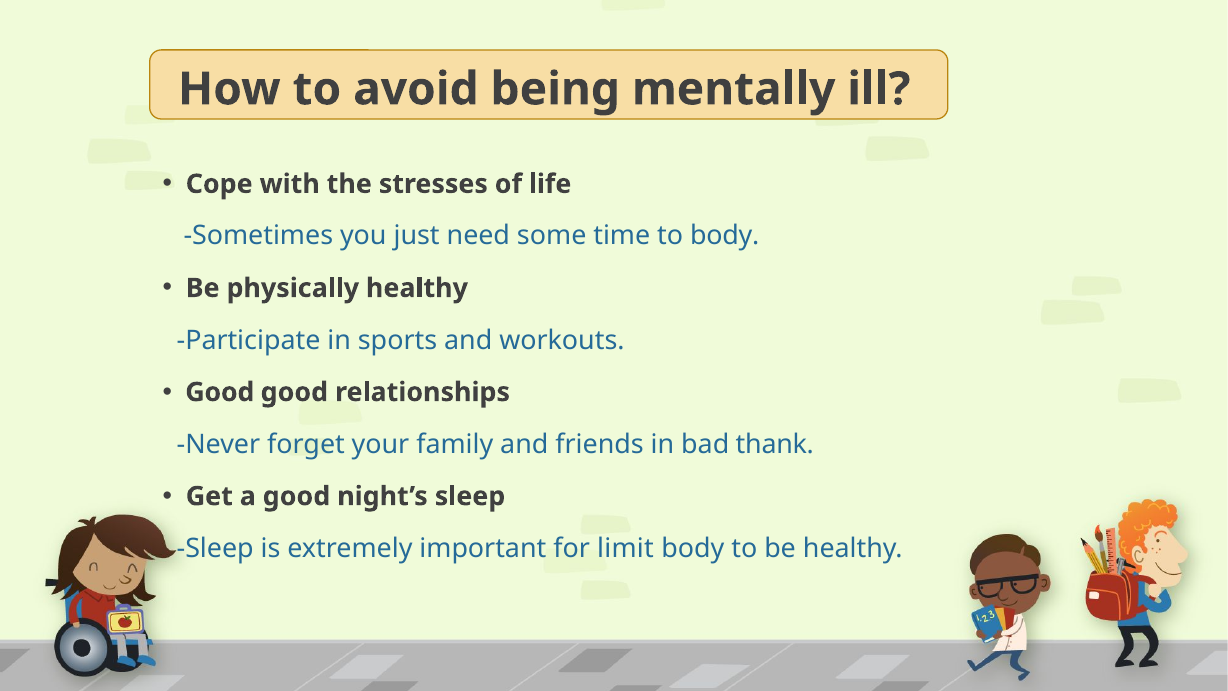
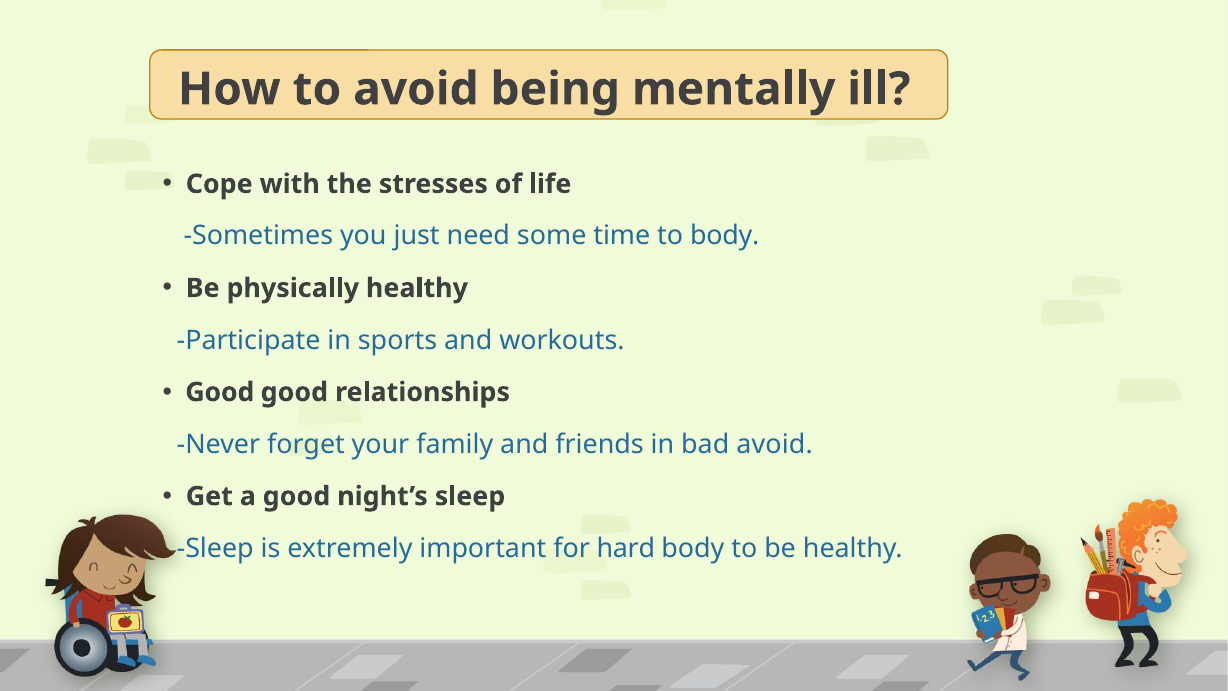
bad thank: thank -> avoid (775, 444)
limit: limit -> hard (626, 548)
